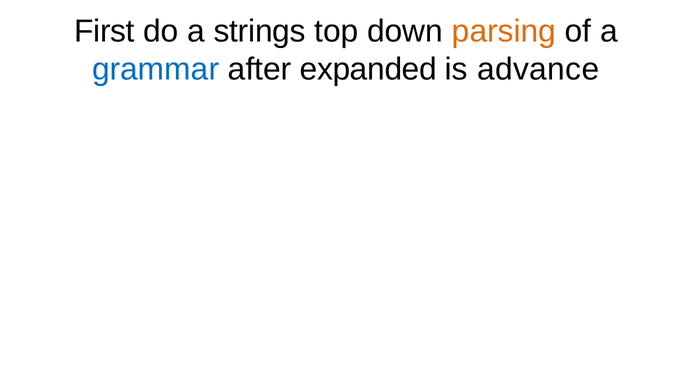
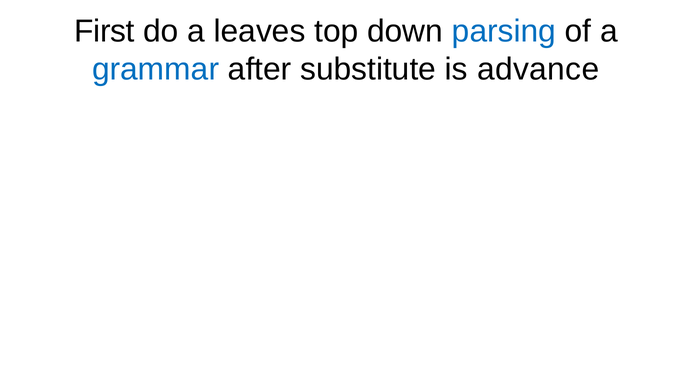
strings: strings -> leaves (260, 31)
parsing colour: orange -> blue (504, 31)
expanded: expanded -> substitute (368, 69)
